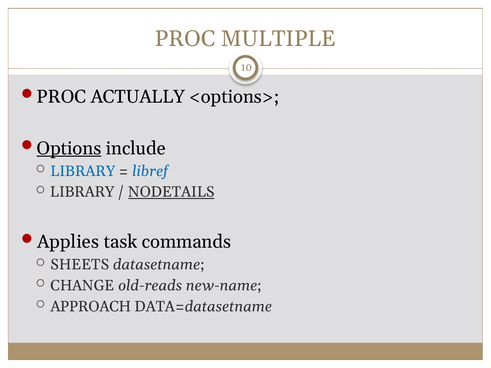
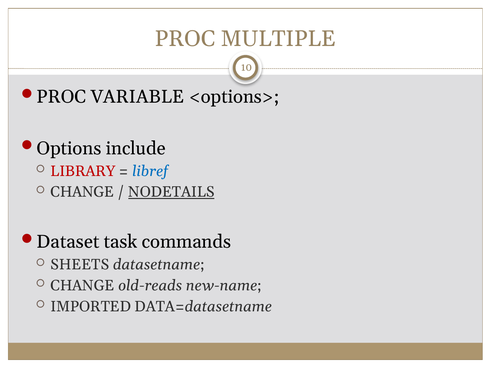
ACTUALLY: ACTUALLY -> VARIABLE (138, 97)
Options underline: present -> none (69, 148)
LIBRARY colour: blue -> red (83, 171)
LIBRARY: LIBRARY -> CHANGE (82, 192)
Applies: Applies -> Dataset (68, 242)
APPROACH: APPROACH -> IMPORTED (91, 307)
